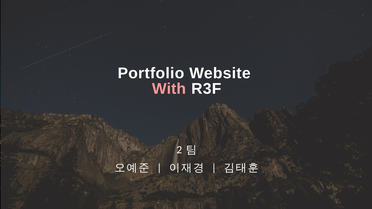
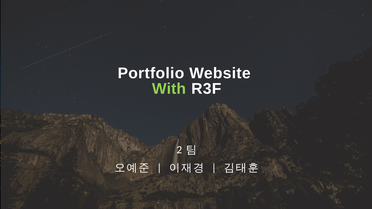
With colour: pink -> light green (169, 89)
